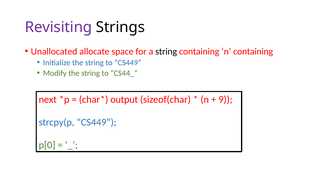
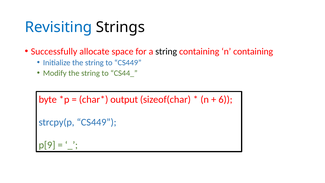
Revisiting colour: purple -> blue (58, 27)
Unallocated: Unallocated -> Successfully (54, 51)
next: next -> byte (48, 99)
9: 9 -> 6 (225, 99)
p[0: p[0 -> p[9 (47, 145)
